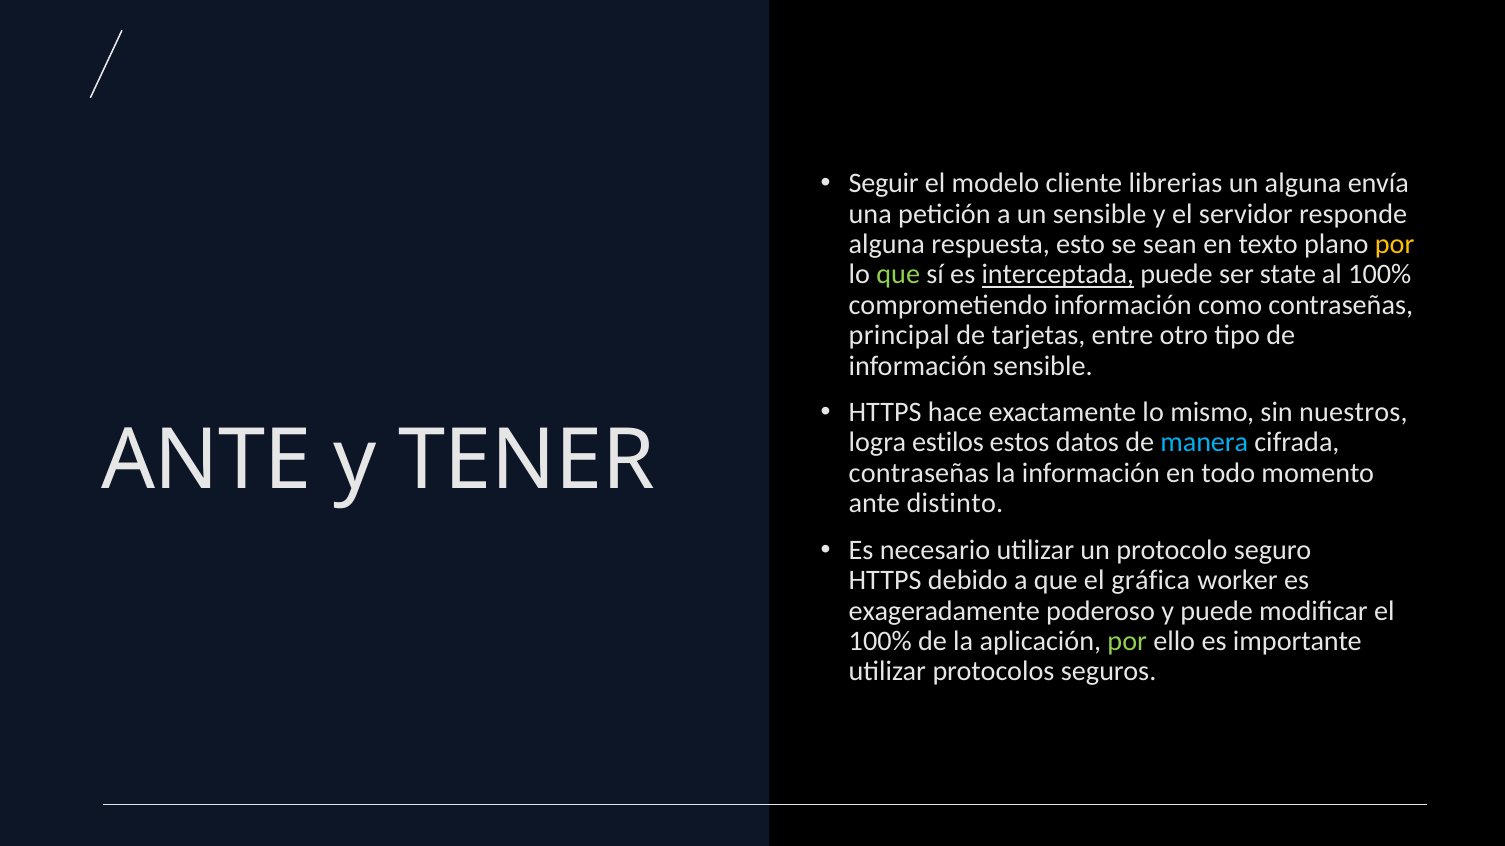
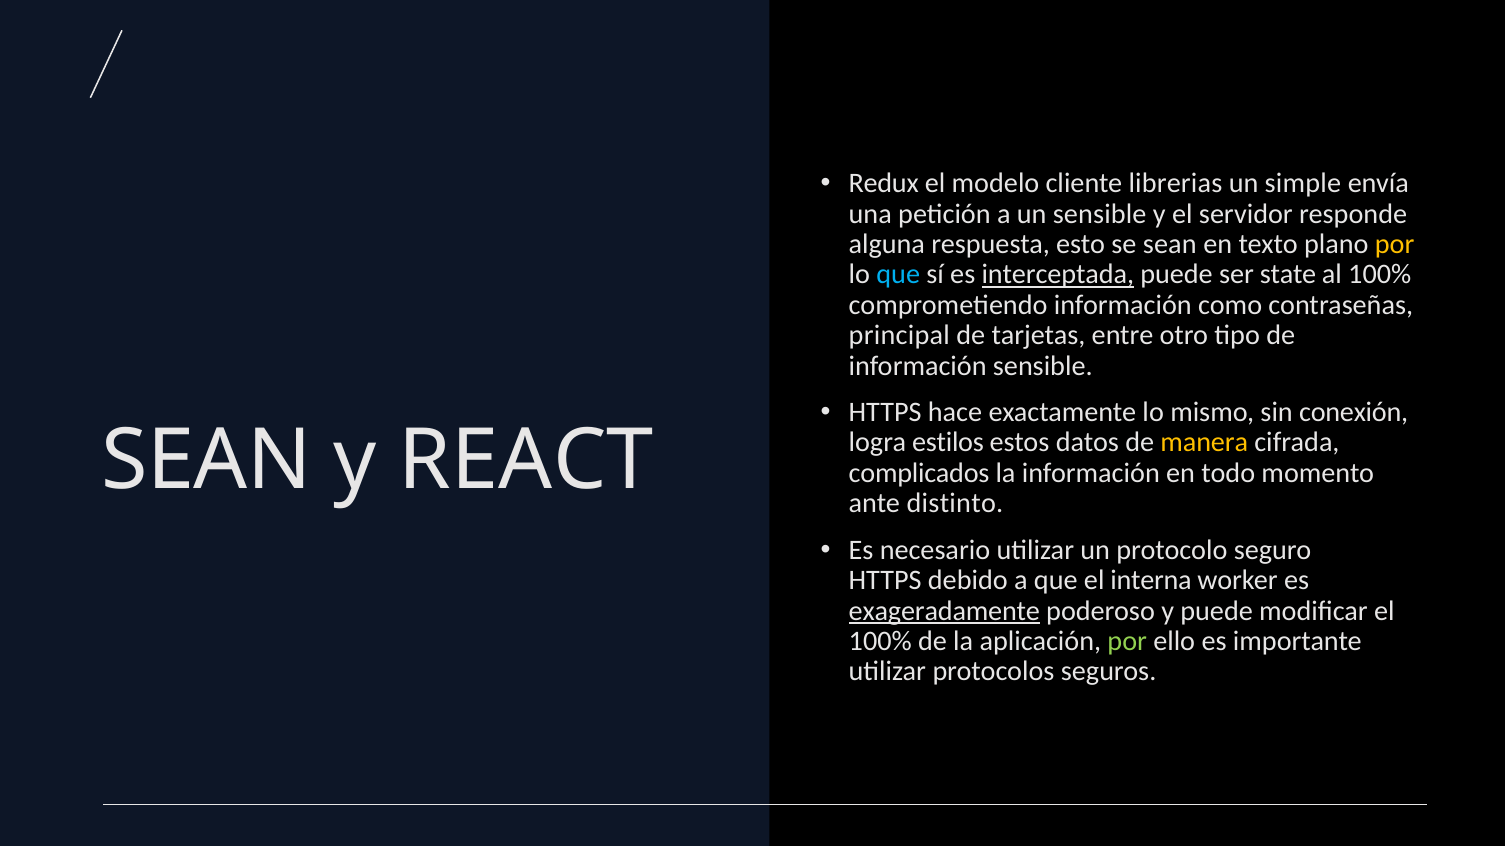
Seguir: Seguir -> Redux (884, 183)
un alguna: alguna -> simple (1303, 183)
que colour: light green -> light blue (898, 275)
nuestros: nuestros -> conexión (1354, 412)
manera colour: light blue -> yellow (1204, 443)
ANTE: ANTE -> SEAN (207, 461)
TENER: TENER -> REACT (526, 461)
contraseñas: contraseñas -> complicados (919, 473)
gráfica: gráfica -> interna (1151, 581)
exageradamente underline: none -> present (944, 611)
